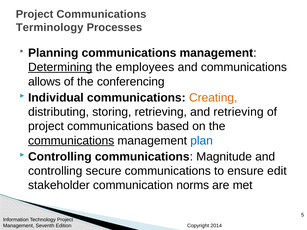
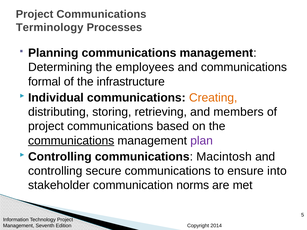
Determining underline: present -> none (60, 67)
allows: allows -> formal (44, 82)
conferencing: conferencing -> infrastructure (131, 82)
and retrieving: retrieving -> members (239, 112)
plan colour: blue -> purple (202, 141)
Magnitude: Magnitude -> Macintosh (224, 157)
edit: edit -> into (277, 171)
